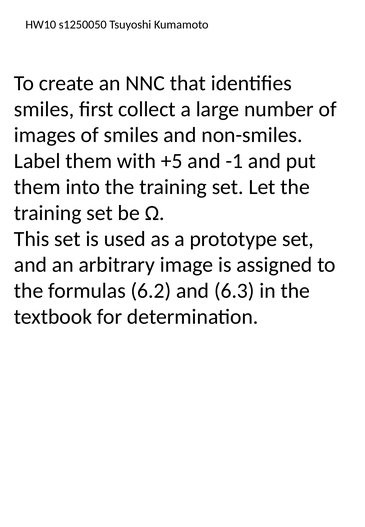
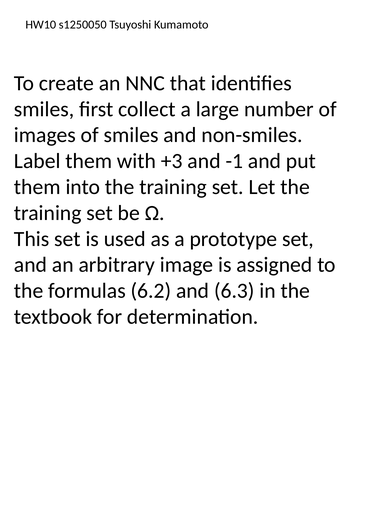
+5: +5 -> +3 (172, 161)
